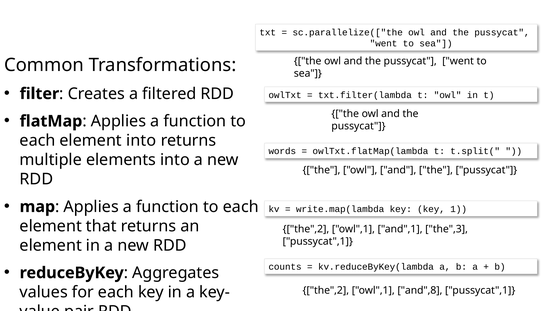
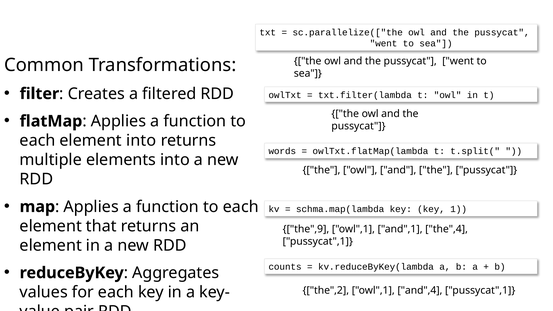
write.map(lambda: write.map(lambda -> schma.map(lambda (340, 209)
the",2: the",2 -> the",9 (306, 229)
the",3: the",3 -> the",4 (447, 229)
and",8: and",8 -> and",4 (420, 290)
